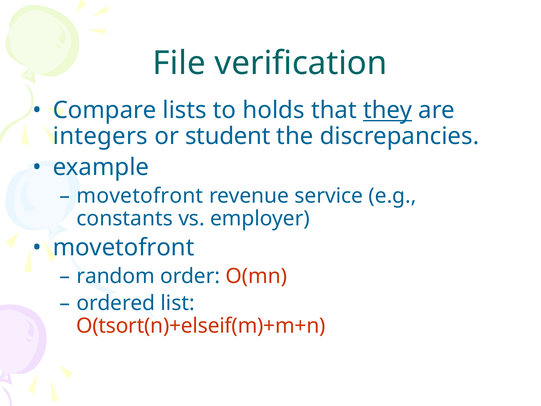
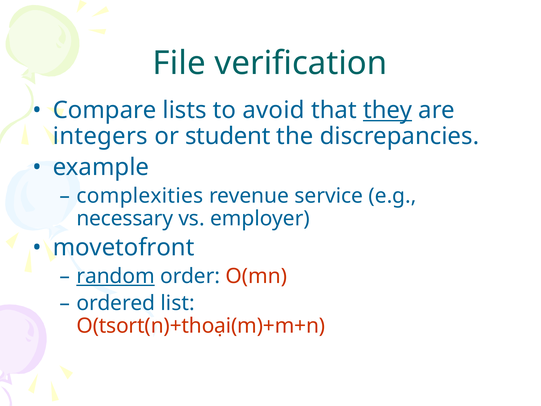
holds: holds -> avoid (273, 110)
movetofront: movetofront -> complexities (140, 196)
constants: constants -> necessary (125, 218)
random underline: none -> present (116, 276)
O(tsort(n)+elseif(m)+m+n: O(tsort(n)+elseif(m)+m+n -> O(tsort(n)+thoại(m)+m+n (201, 326)
